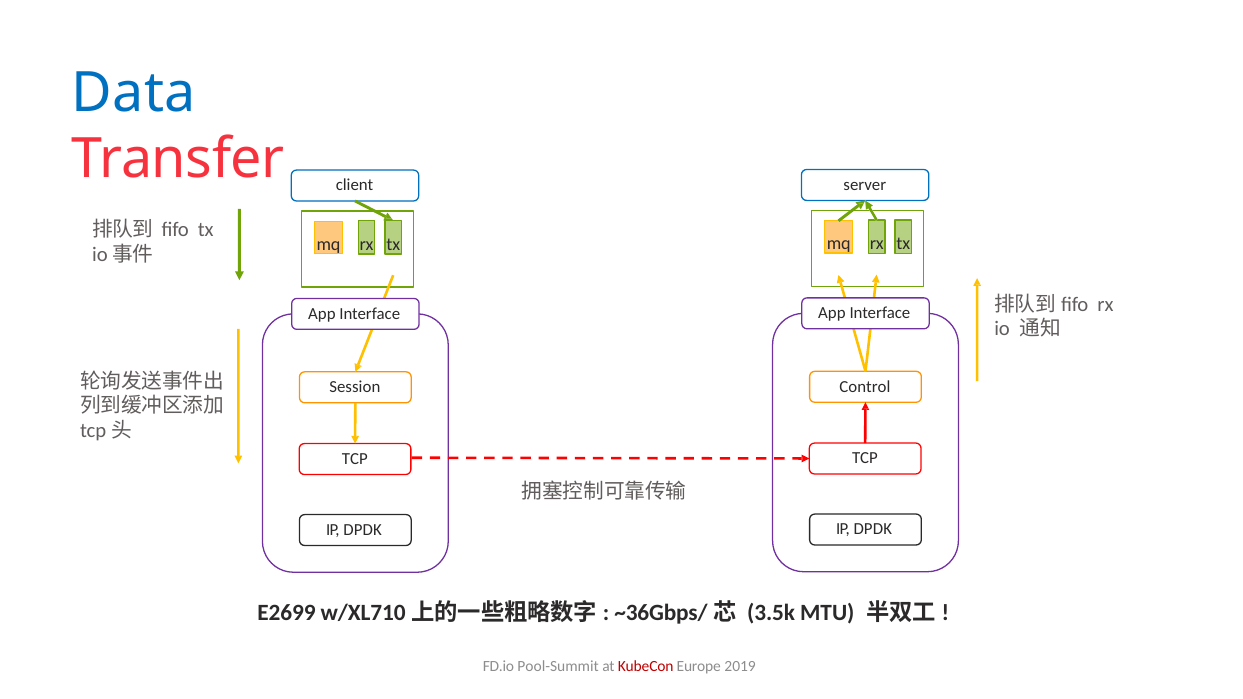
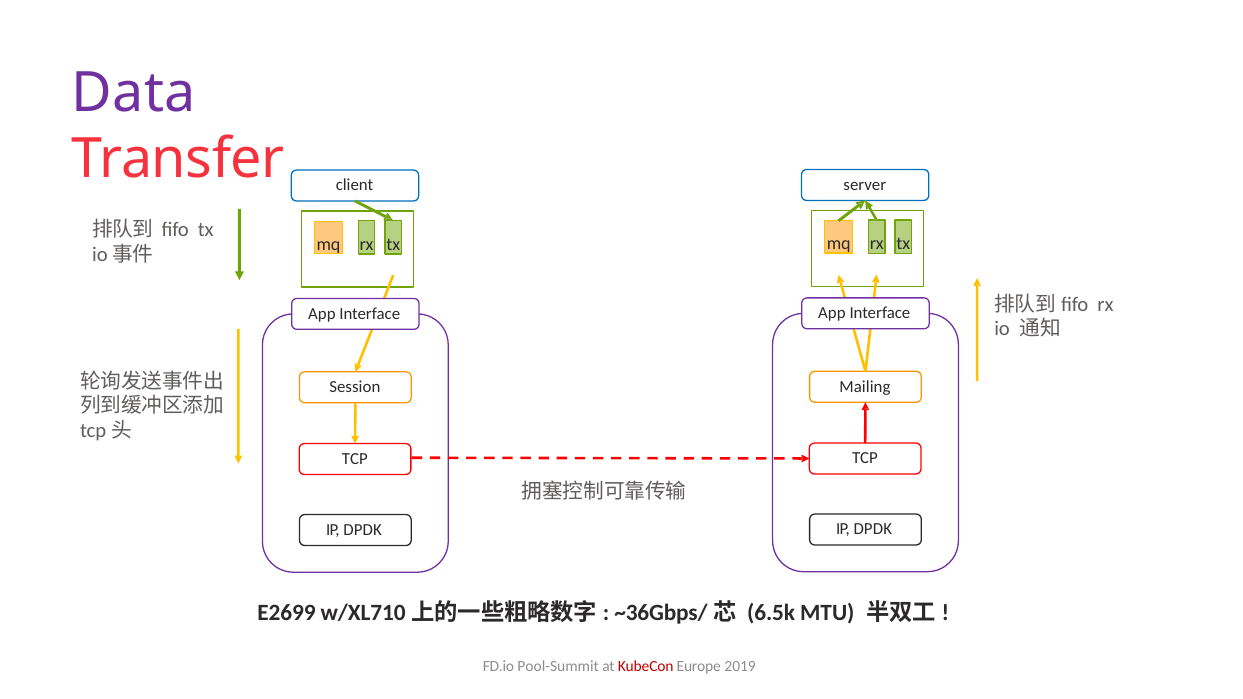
Data colour: blue -> purple (134, 93)
Control: Control -> Mailing (865, 387)
3.5k: 3.5k -> 6.5k (771, 613)
